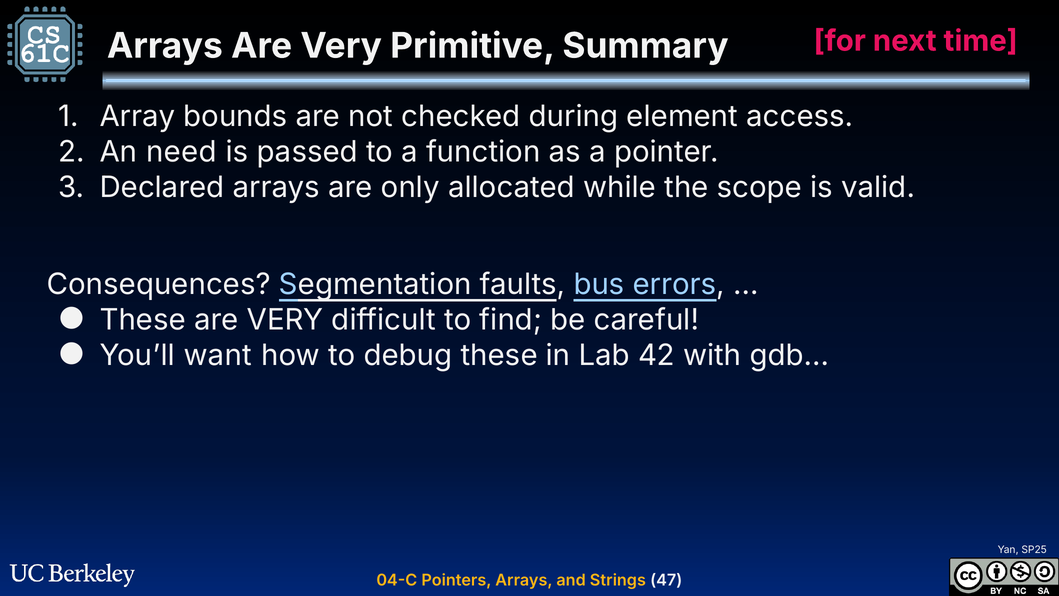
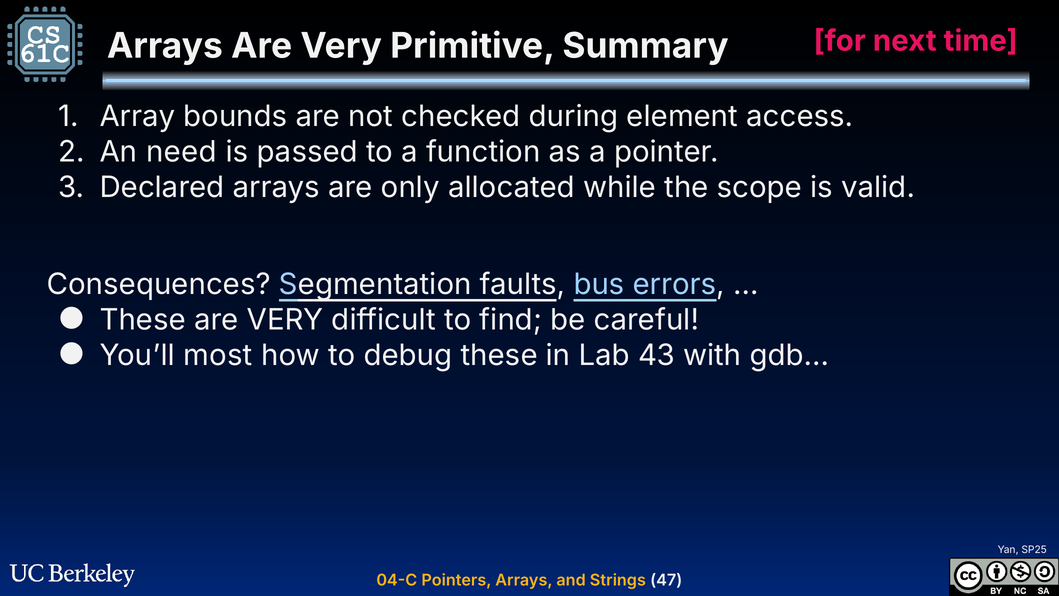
want: want -> most (218, 355)
42: 42 -> 43 (657, 355)
